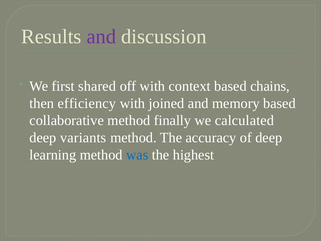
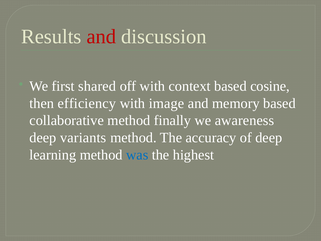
and colour: purple -> red (101, 37)
chains: chains -> cosine (270, 86)
joined: joined -> image (166, 103)
calculated: calculated -> awareness (244, 120)
